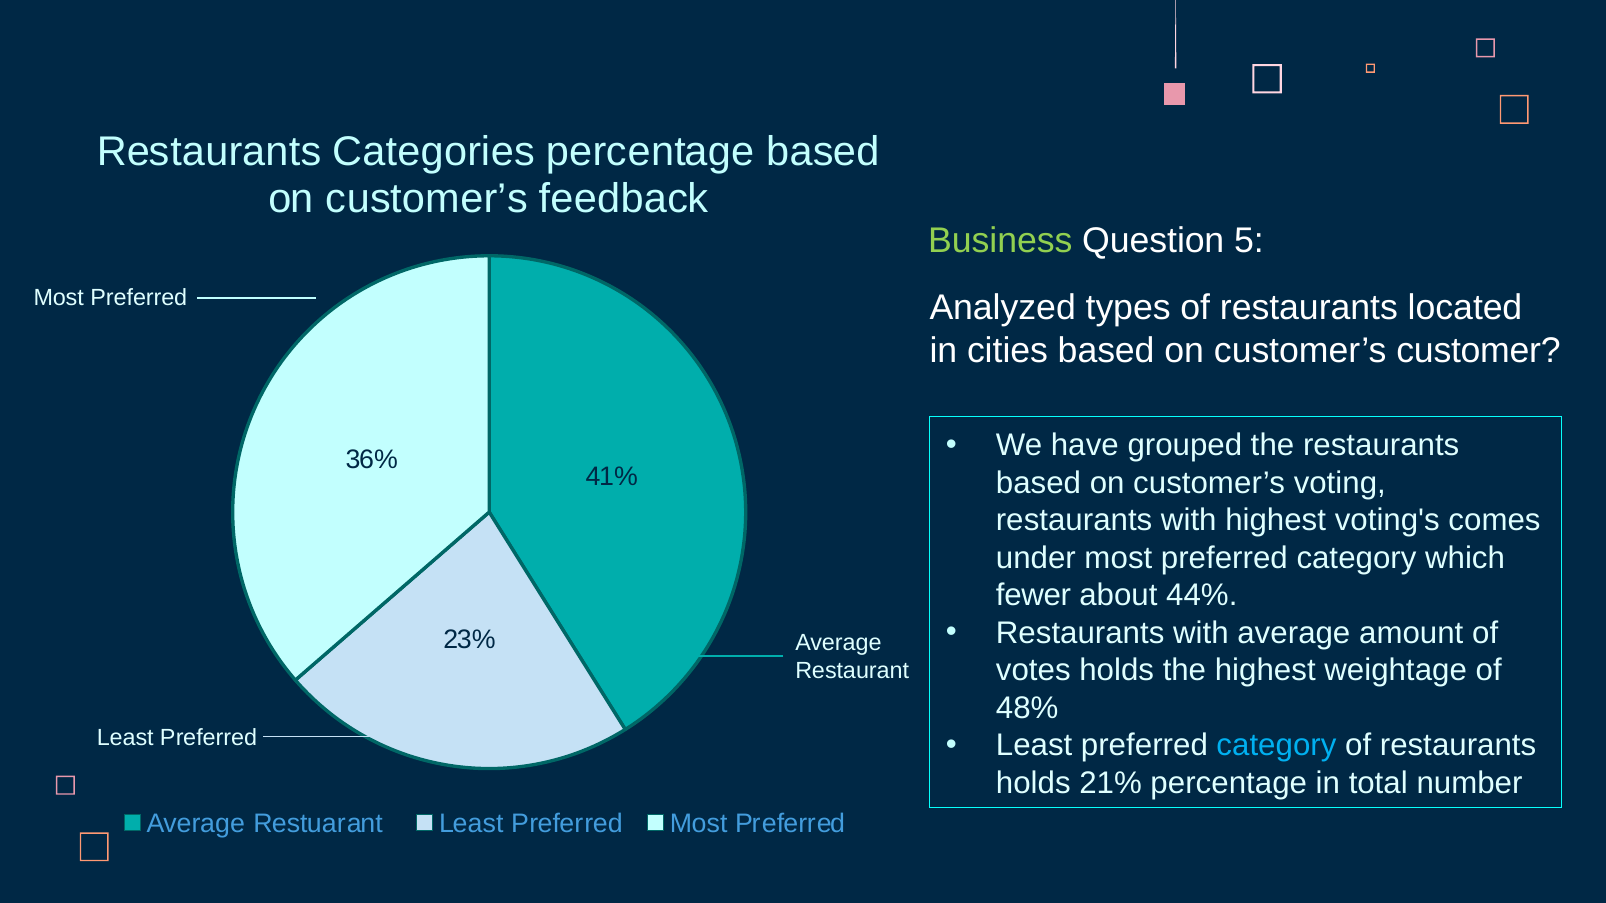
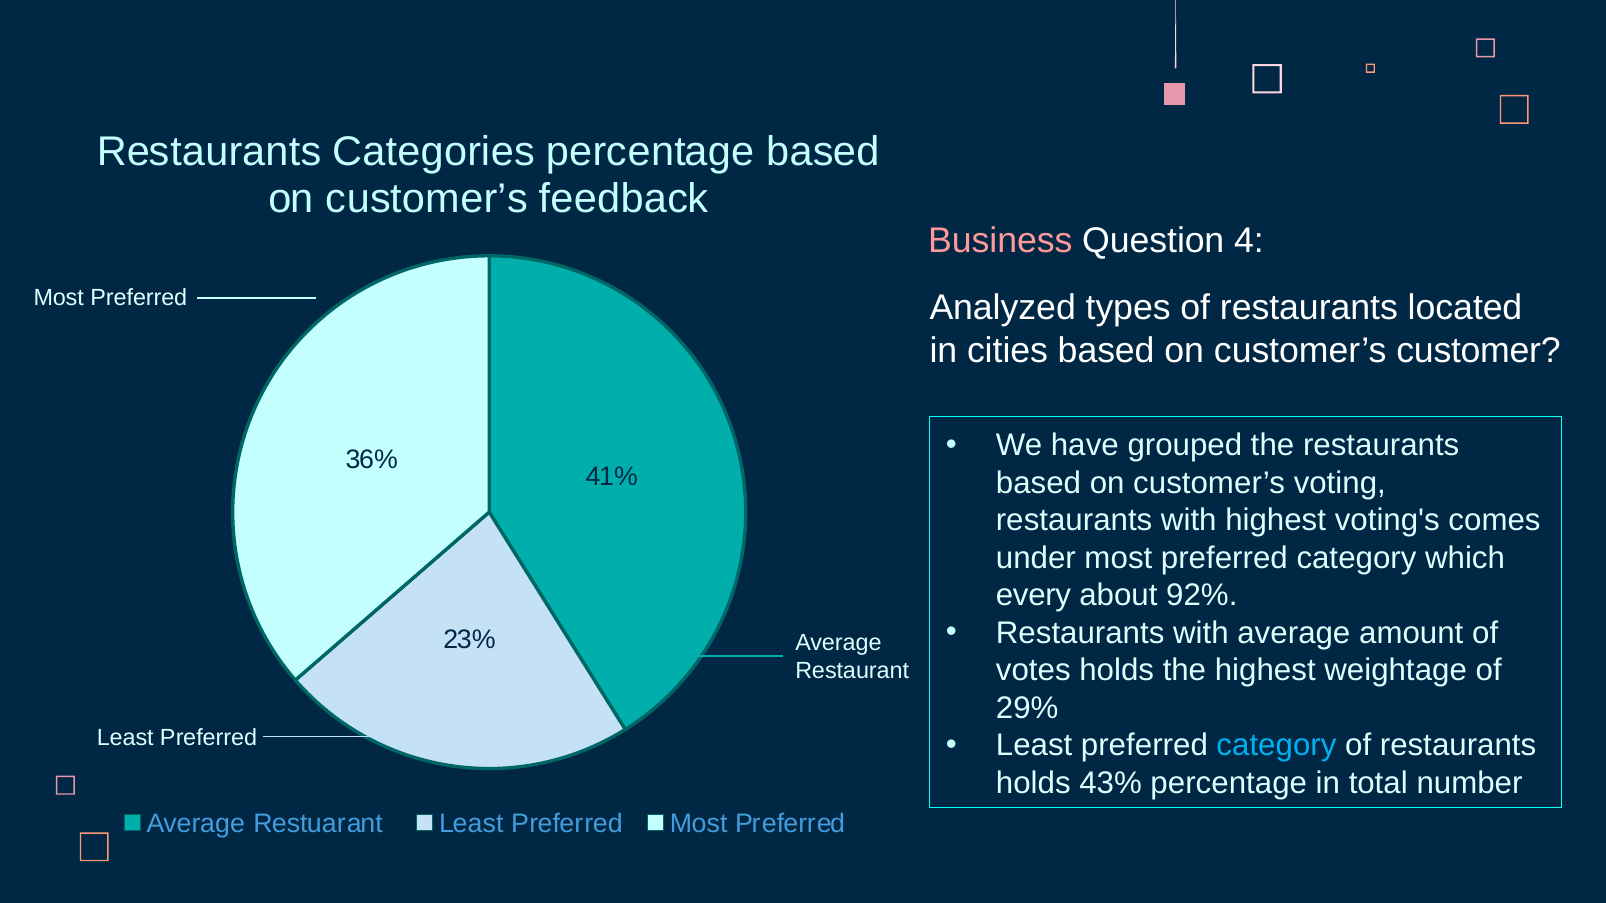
Business colour: light green -> pink (1000, 241)
5: 5 -> 4 (1249, 241)
fewer: fewer -> every (1033, 596)
44%: 44% -> 92% (1202, 596)
48%: 48% -> 29% (1027, 708)
21%: 21% -> 43% (1111, 783)
